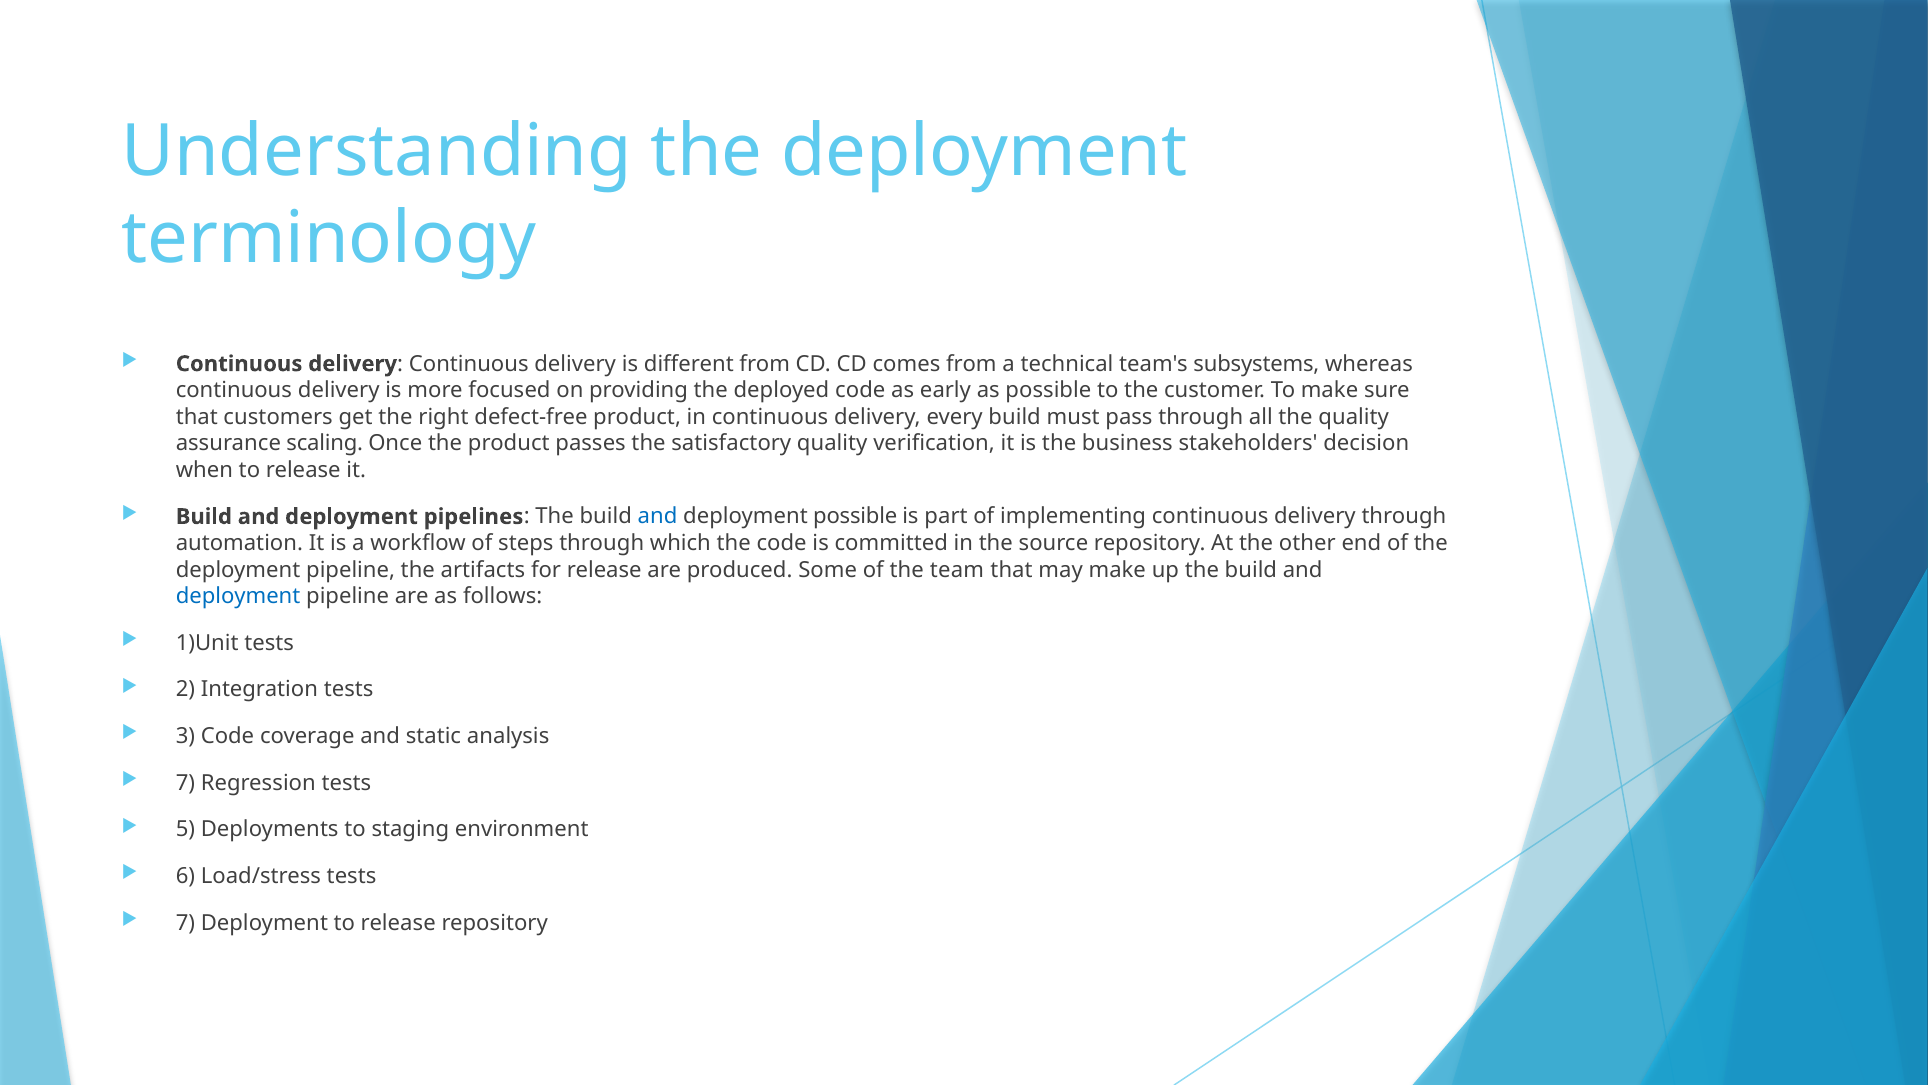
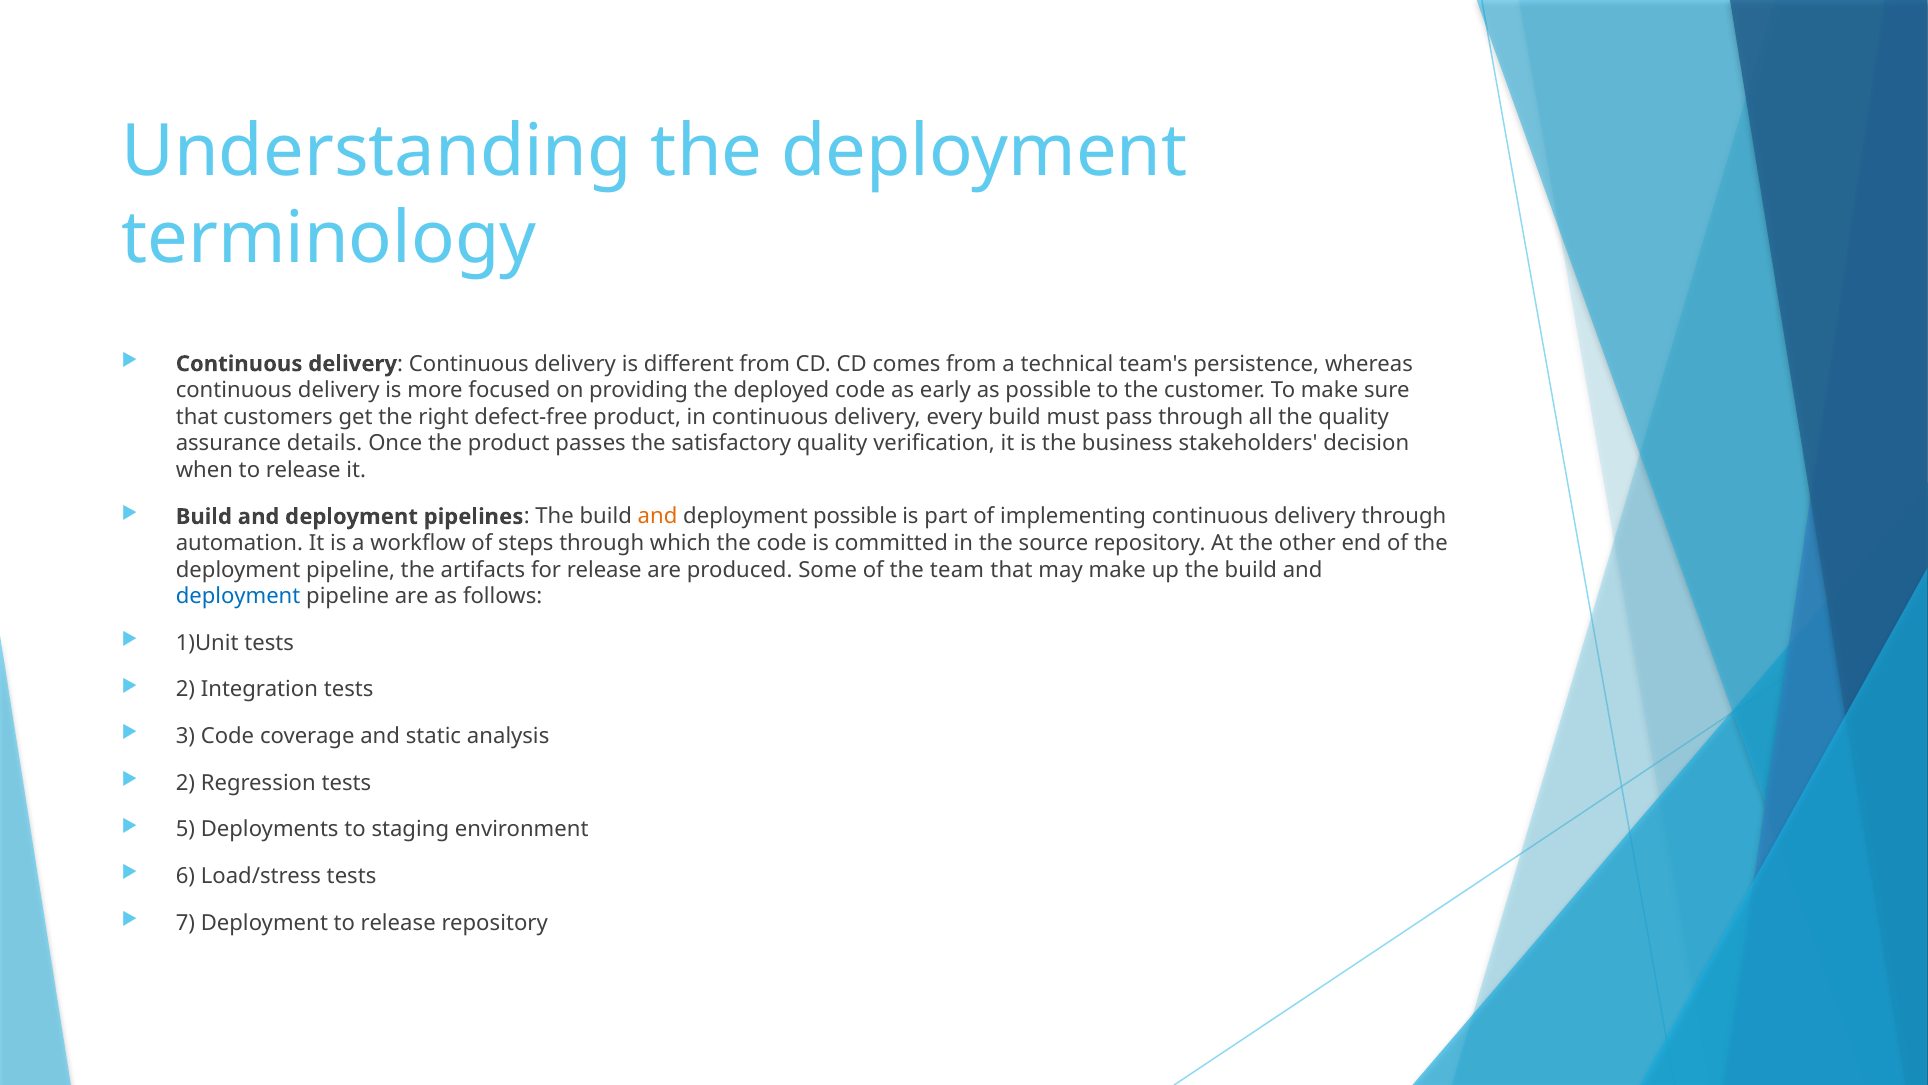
subsystems: subsystems -> persistence (1256, 364)
scaling: scaling -> details (325, 443)
and colour: blue -> orange (658, 516)
7: 7 -> 2 (185, 783)
